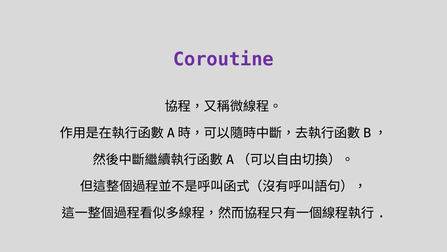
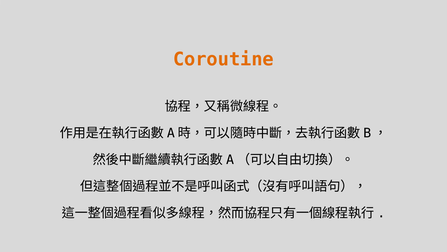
Coroutine colour: purple -> orange (223, 59)
